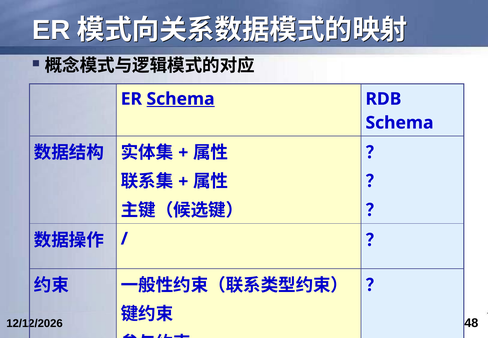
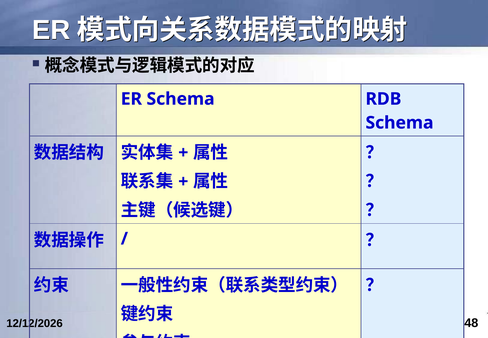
Schema underline: present -> none (181, 99)
